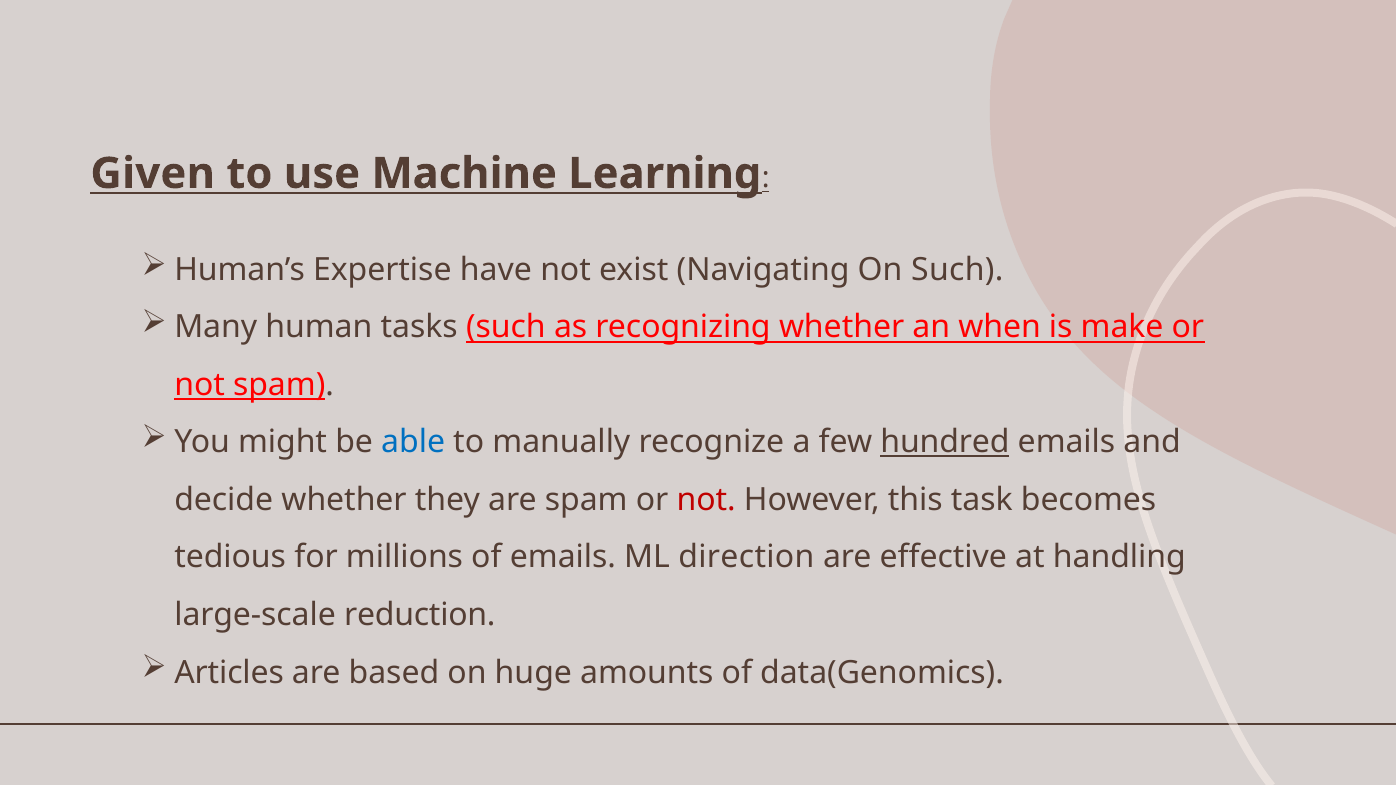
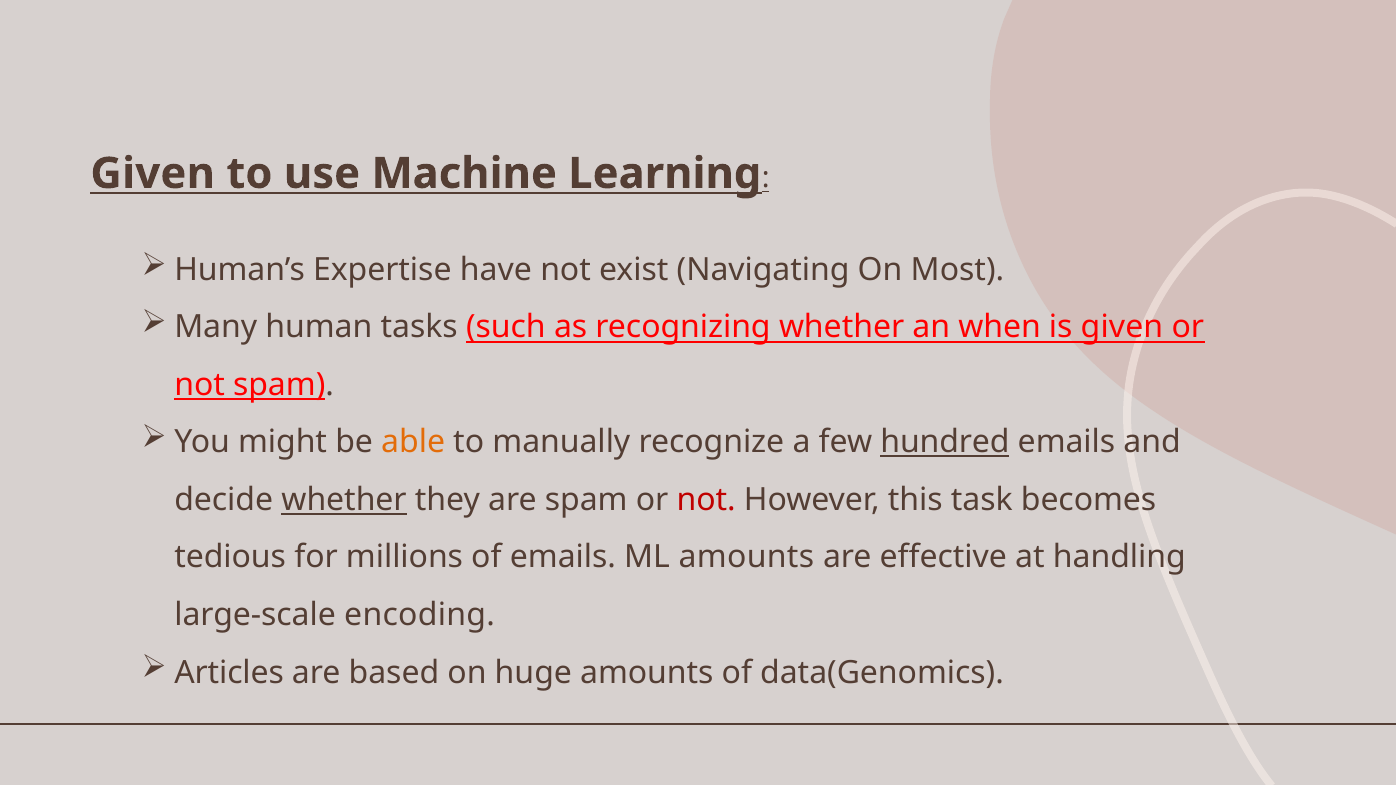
On Such: Such -> Most (957, 270)
is make: make -> given (1122, 327)
able colour: blue -> orange (413, 442)
whether underline: none -> present (344, 500)
ML direction: direction -> amounts (746, 558)
reduction: reduction -> encoding (420, 615)
